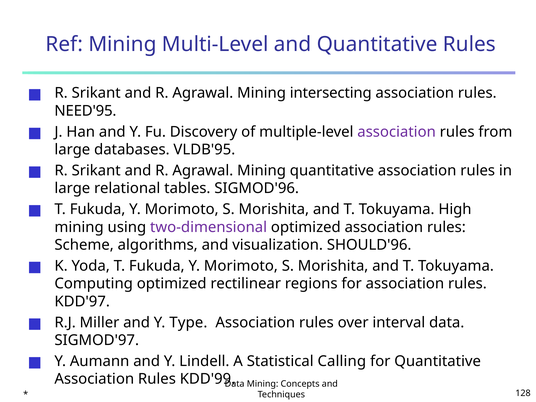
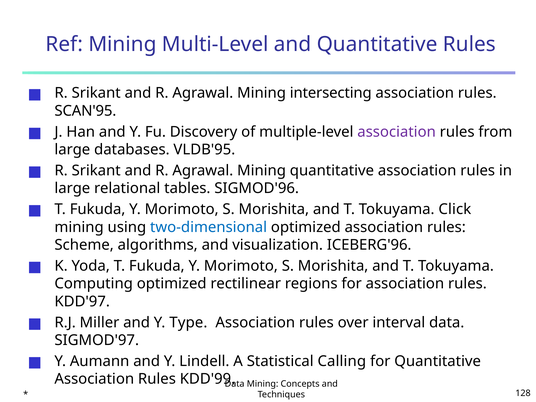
NEED'95: NEED'95 -> SCAN'95 (85, 111)
High: High -> Click (455, 209)
two-dimensional colour: purple -> blue (209, 227)
SHOULD'96: SHOULD'96 -> ICEBERG'96 (369, 245)
